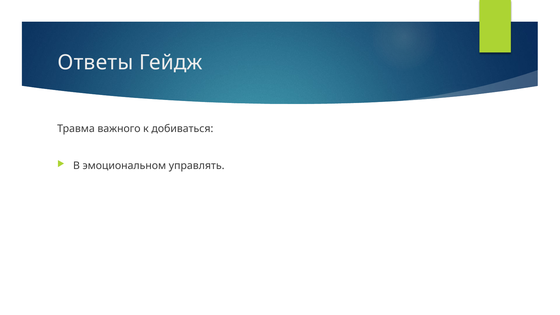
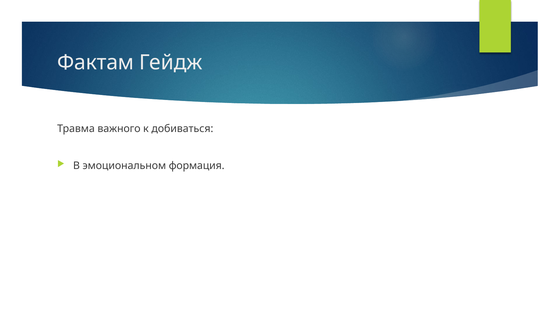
Ответы: Ответы -> Фактам (96, 62)
управлять: управлять -> формация (197, 166)
